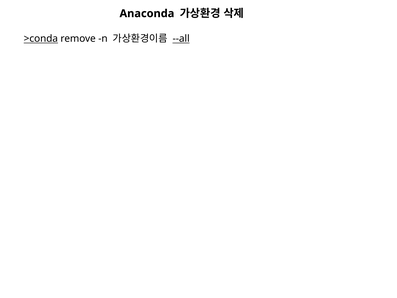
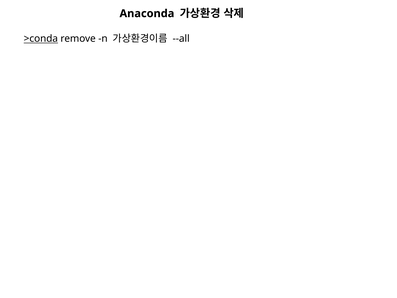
--all underline: present -> none (181, 39)
